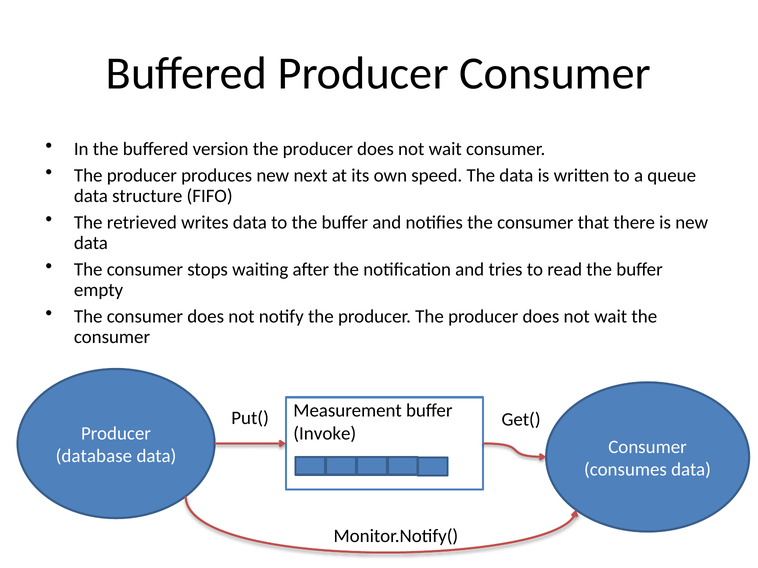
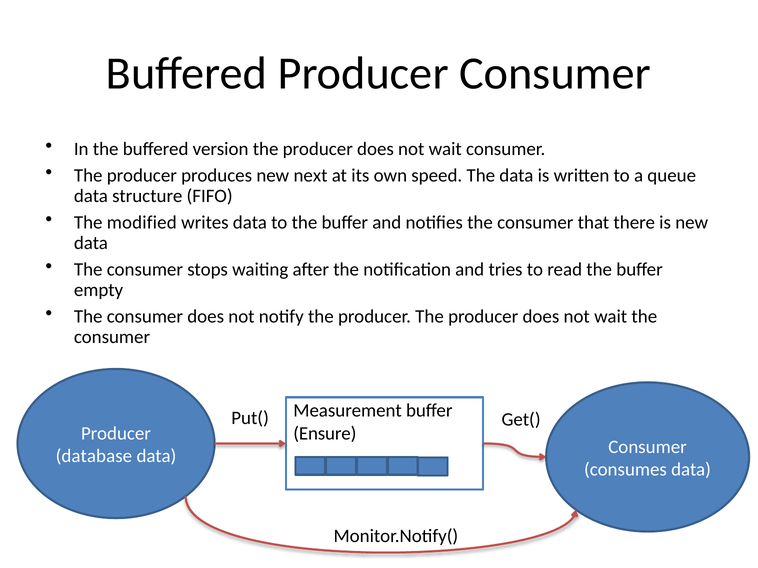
retrieved: retrieved -> modified (142, 223)
Invoke: Invoke -> Ensure (325, 434)
